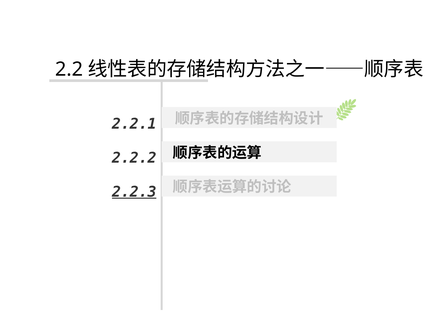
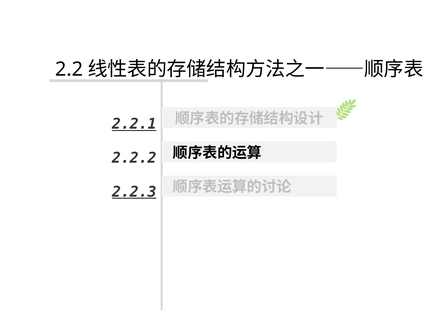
2.2.1 underline: none -> present (134, 124)
